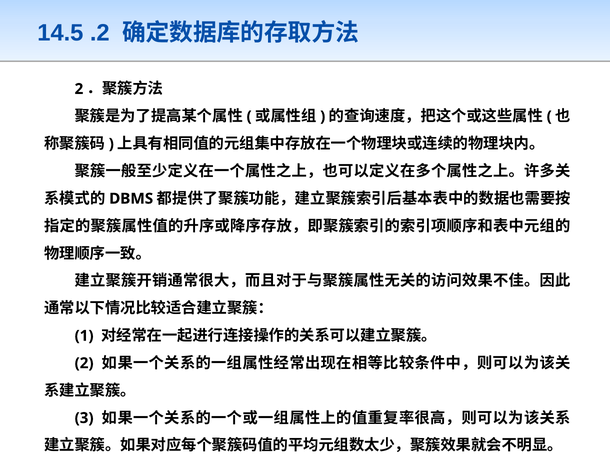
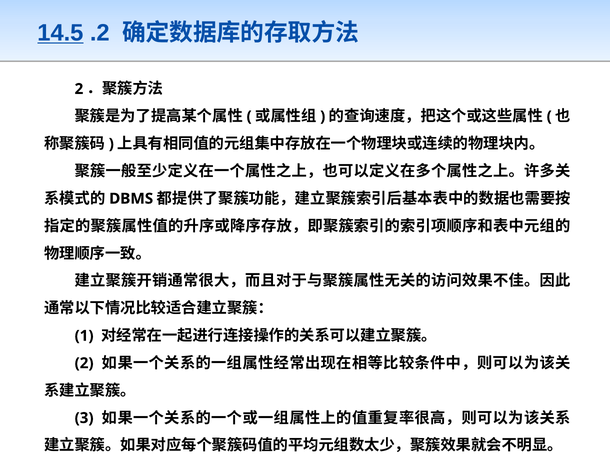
14.5 underline: none -> present (60, 33)
